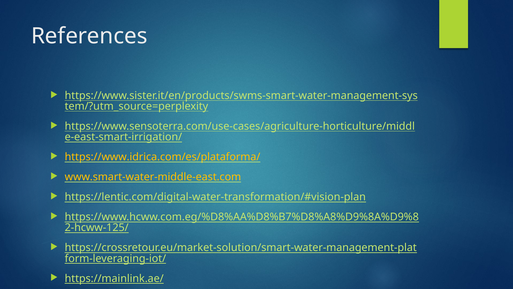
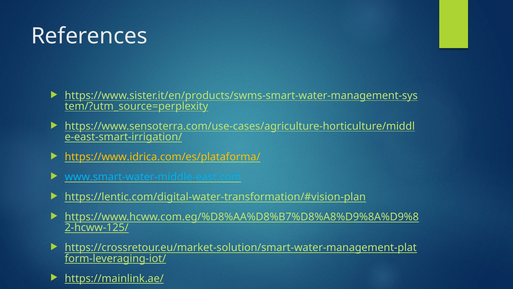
www.smart-water-middle-east.com colour: yellow -> light blue (153, 177)
